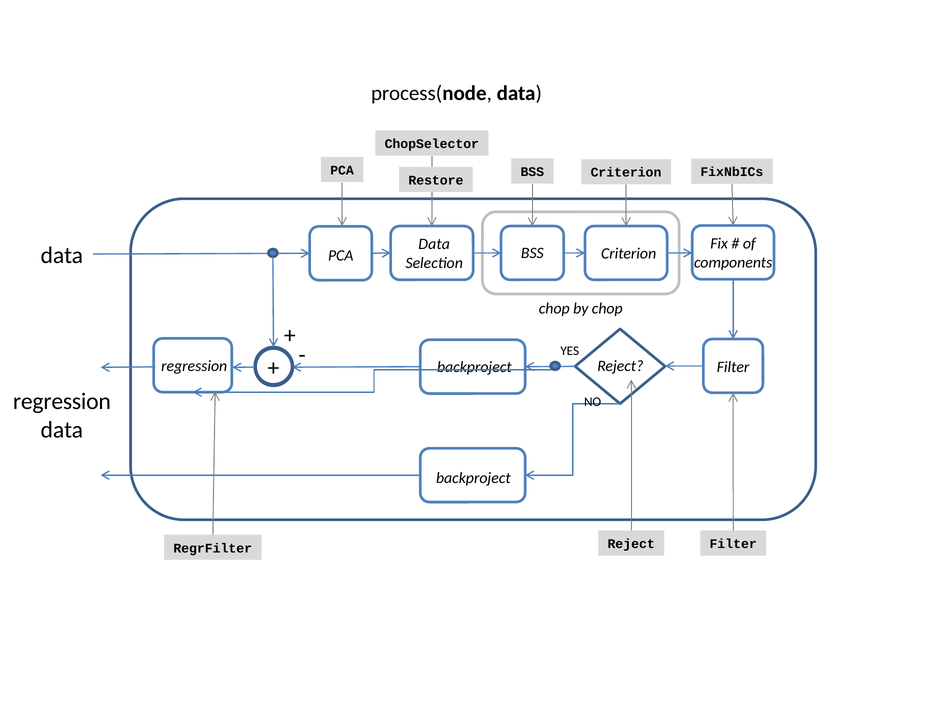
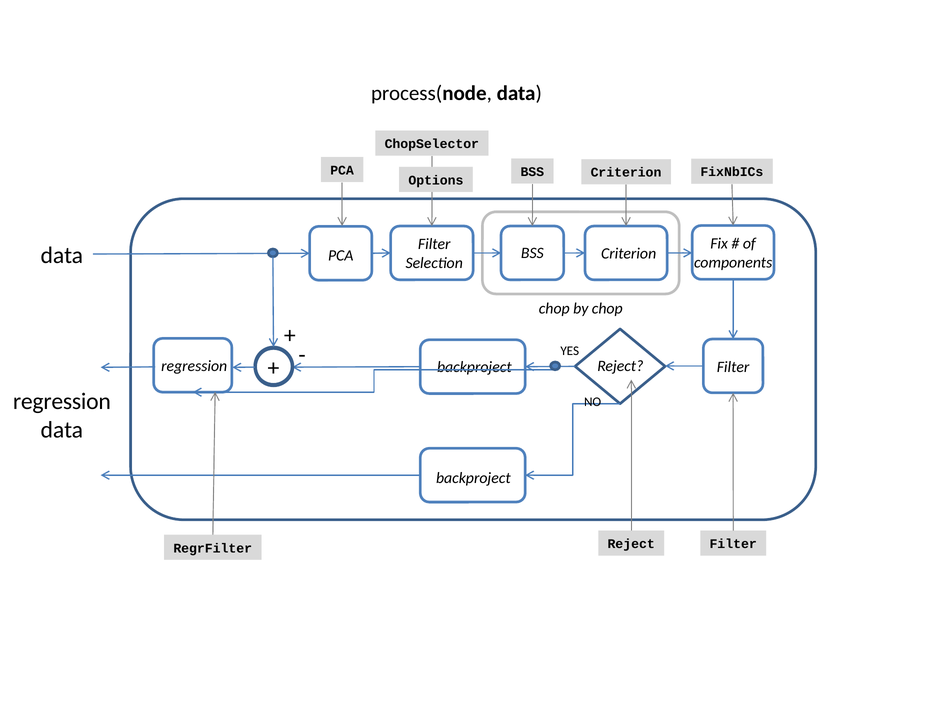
Restore: Restore -> Options (436, 180)
Data: Data -> Filter (434, 244)
